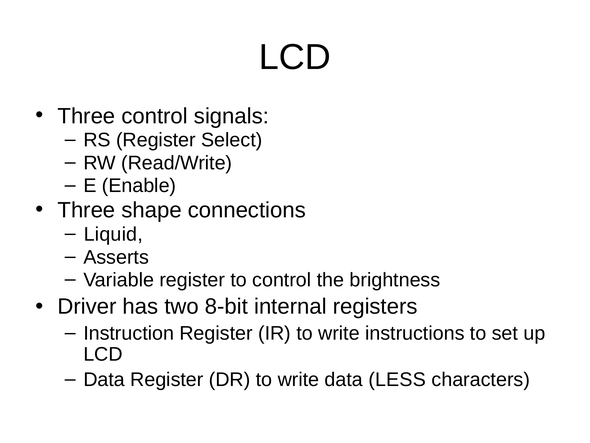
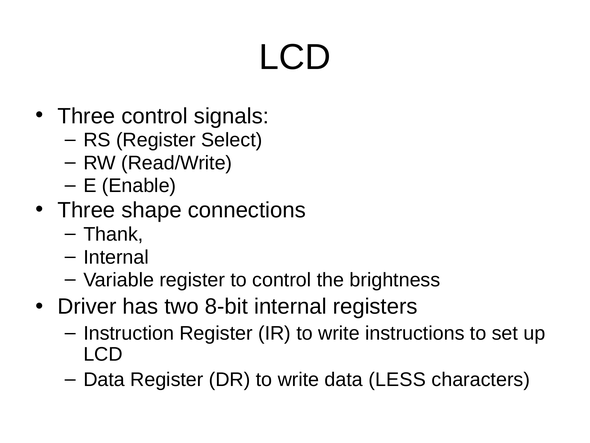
Liquid: Liquid -> Thank (113, 234)
Asserts: Asserts -> Internal (116, 257)
